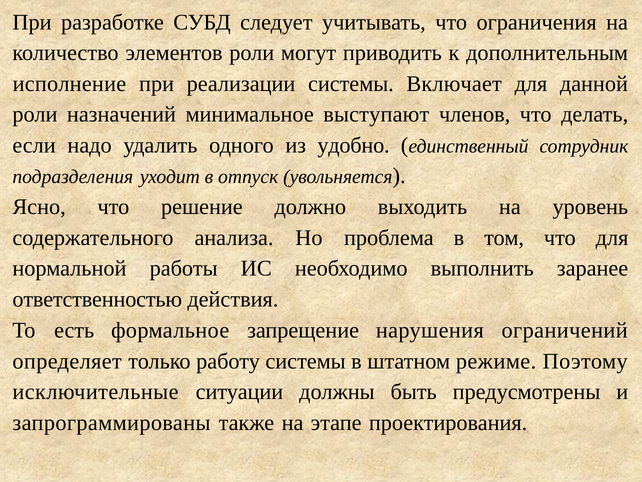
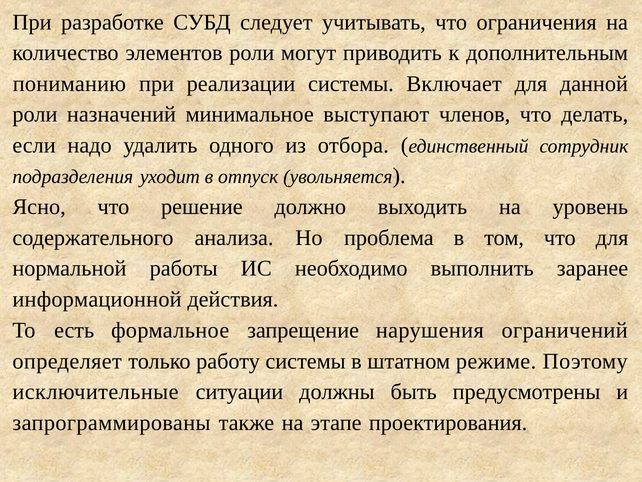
исполнение: исполнение -> пониманию (69, 84)
удобно: удобно -> отбора (353, 145)
ответственностью: ответственностью -> информационной (97, 299)
